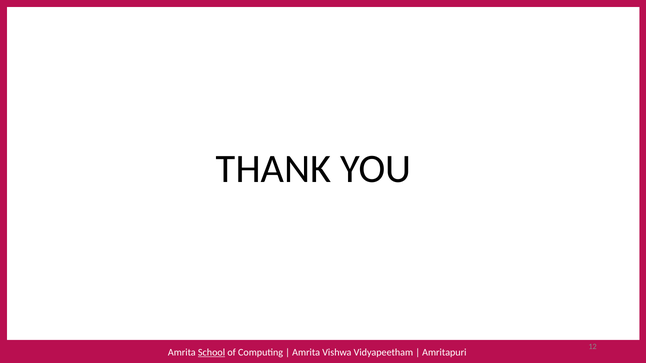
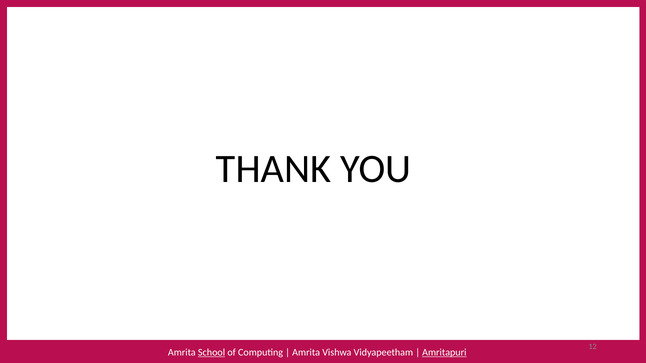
Amritapuri underline: none -> present (444, 353)
